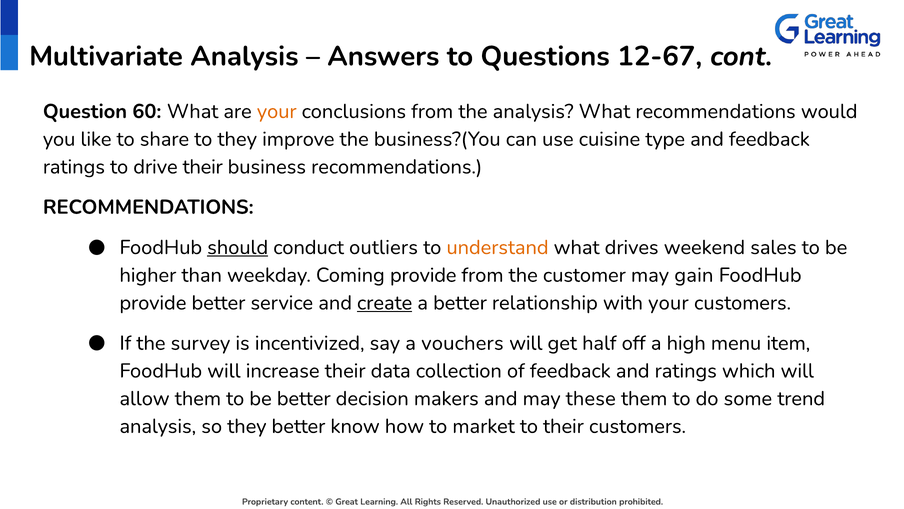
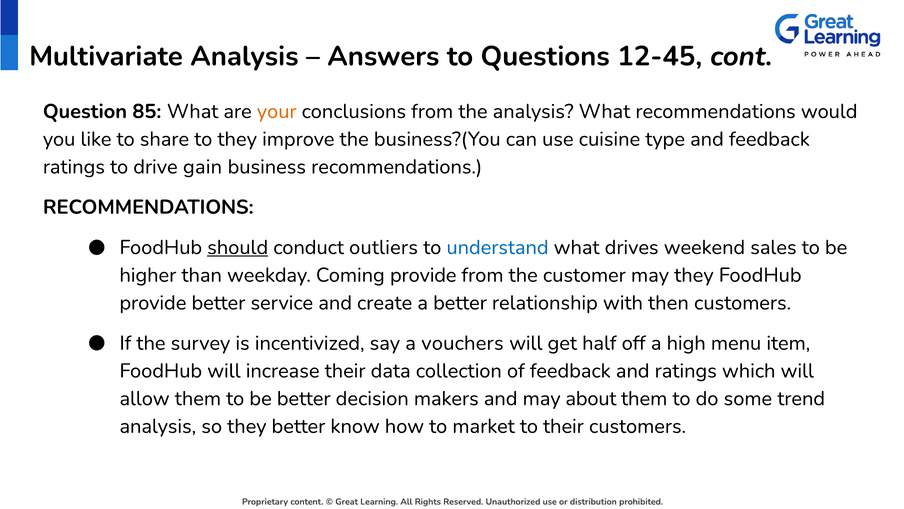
12-67: 12-67 -> 12-45 (660, 56)
60: 60 -> 85 (147, 111)
drive their: their -> gain (202, 167)
understand colour: orange -> blue (497, 247)
may gain: gain -> they (694, 275)
create underline: present -> none (385, 303)
with your: your -> then (668, 303)
these: these -> about (591, 398)
